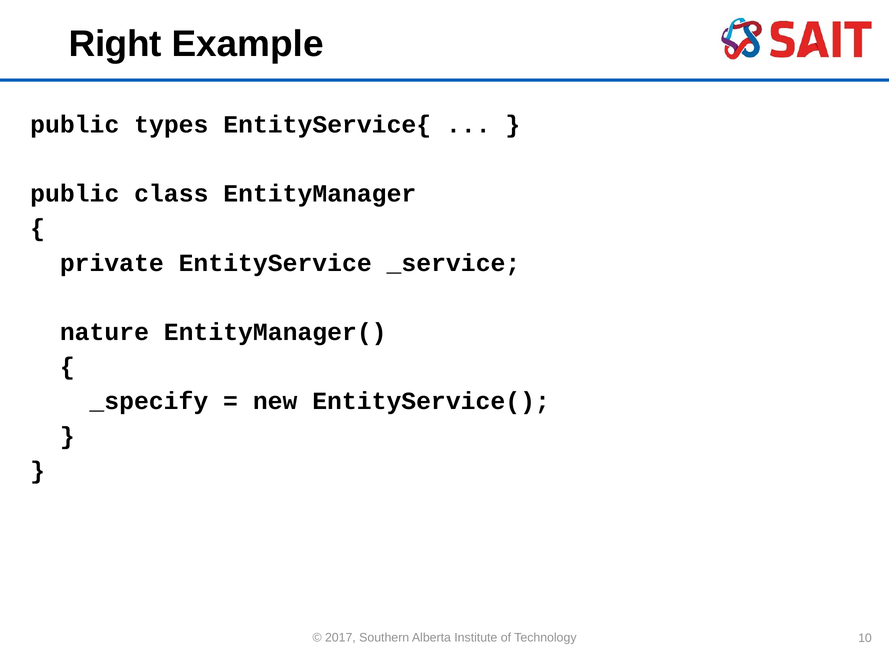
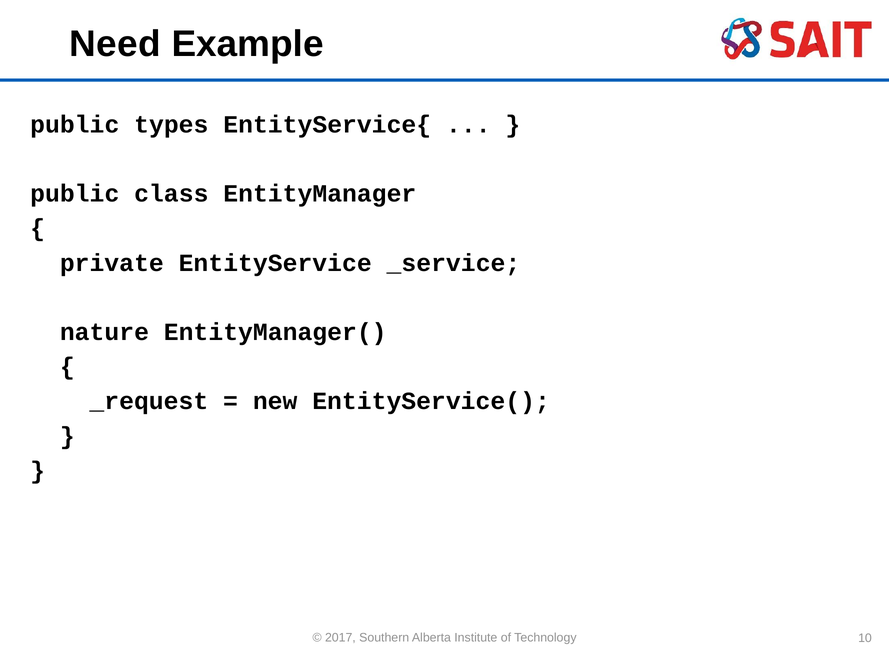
Right: Right -> Need (115, 44)
_specify: _specify -> _request (149, 401)
